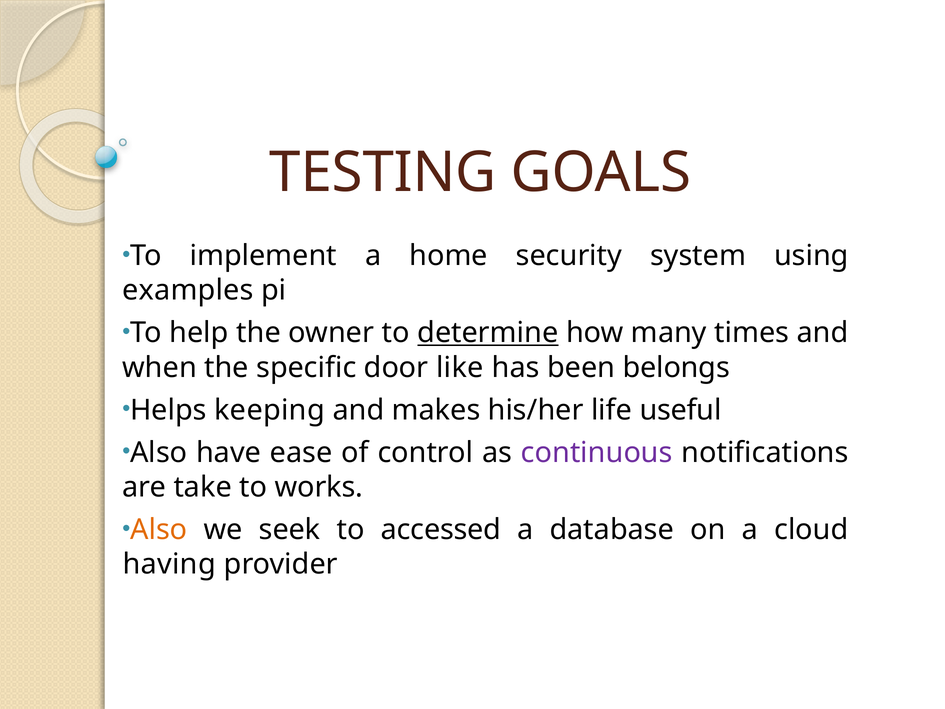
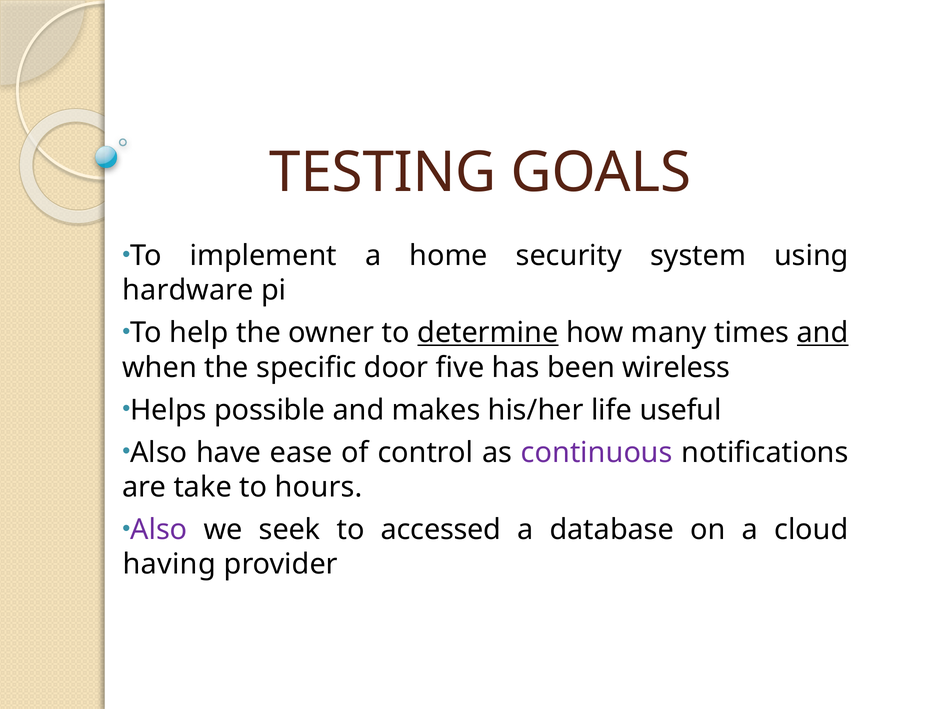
examples: examples -> hardware (188, 290)
and underline: none -> present (823, 333)
like: like -> five (460, 367)
belongs: belongs -> wireless (676, 367)
keeping: keeping -> possible (270, 410)
works: works -> hours (319, 487)
Also colour: orange -> purple (159, 530)
